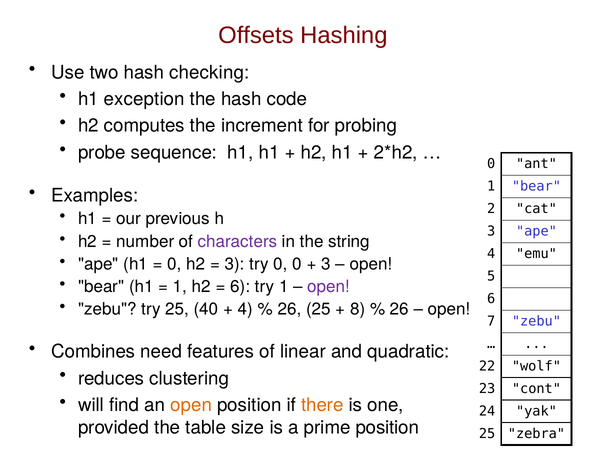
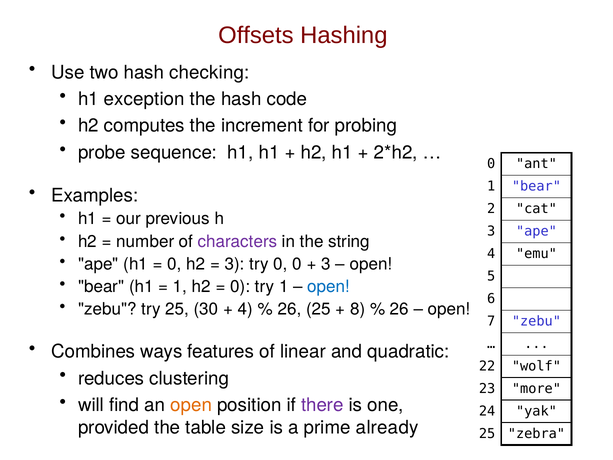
6: 6 -> 0 (240, 287)
open colour: purple -> blue (329, 287)
40: 40 -> 30 (206, 309)
need: need -> ways (161, 351)
cont: cont -> more (536, 389)
there colour: orange -> purple (322, 405)
prime position: position -> already (387, 427)
